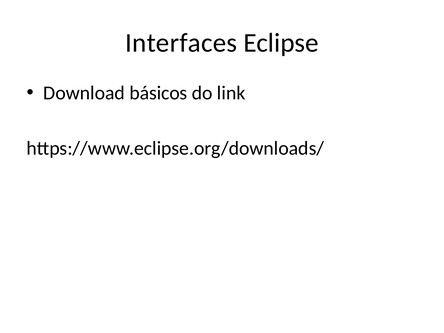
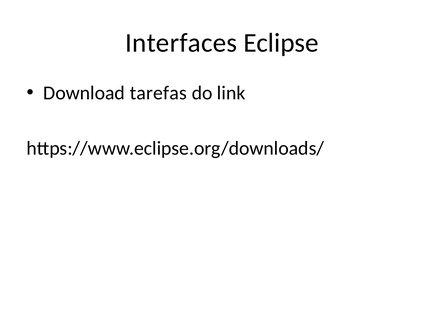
básicos: básicos -> tarefas (158, 93)
